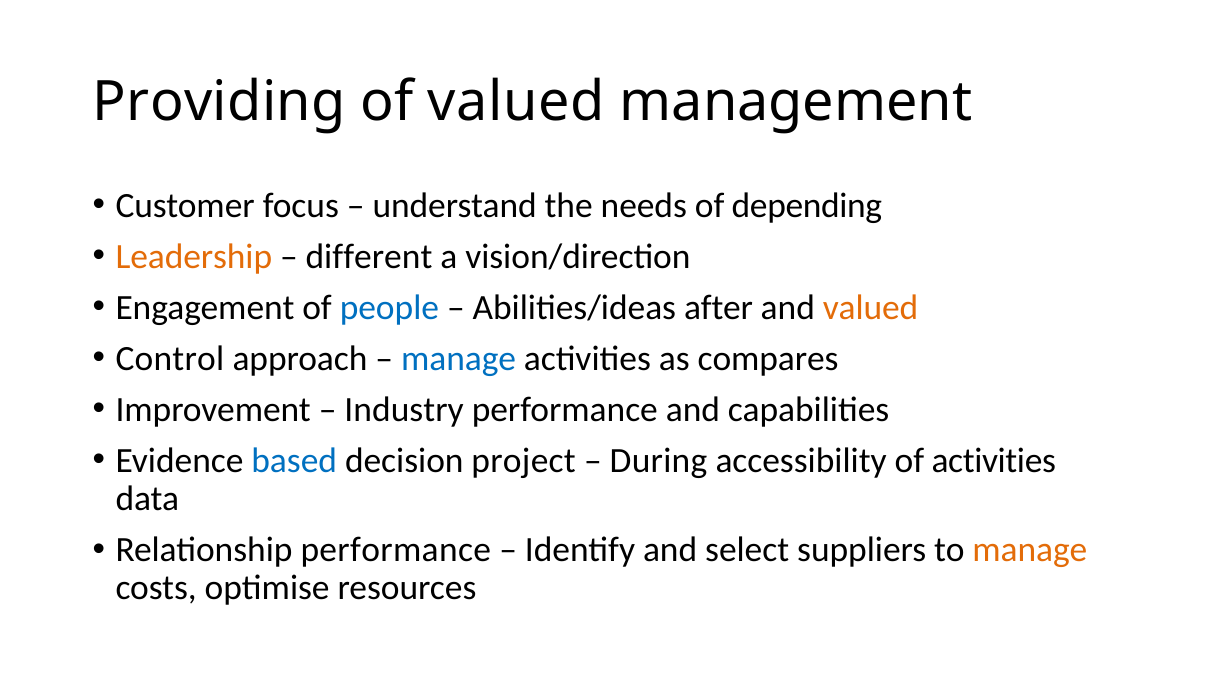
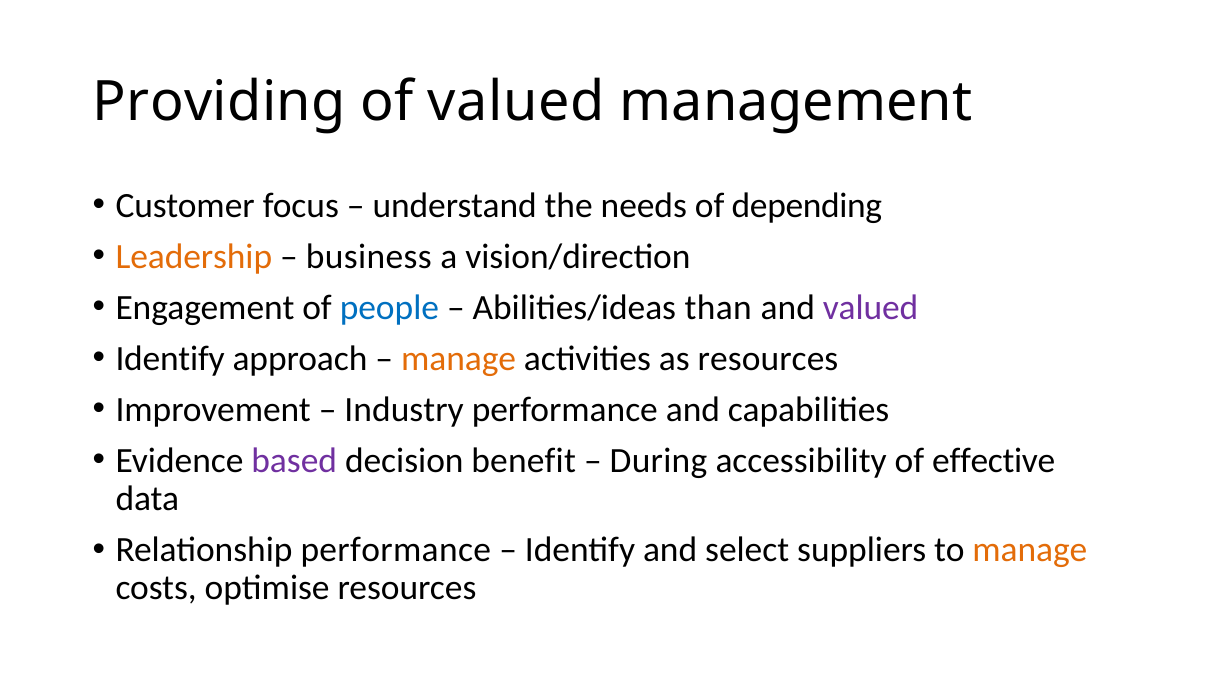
different: different -> business (369, 257)
after: after -> than (718, 308)
valued colour: orange -> purple (871, 308)
Control: Control -> Identify (170, 359)
manage colour: blue -> orange (459, 359)
as compares: compares -> resources (768, 359)
based colour: blue -> purple (294, 461)
project: project -> benefit (524, 461)
of activities: activities -> effective (994, 461)
